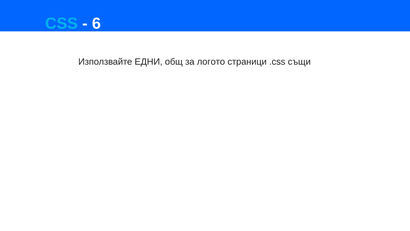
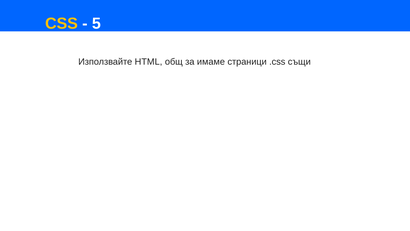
CSS colour: light blue -> yellow (61, 23)
6: 6 -> 5 (96, 23)
ЕДНИ: ЕДНИ -> HTML (149, 62)
логото: логото -> имаме (211, 62)
